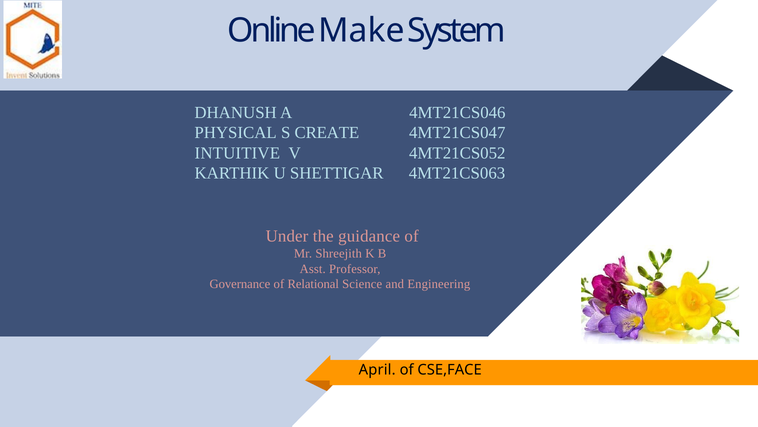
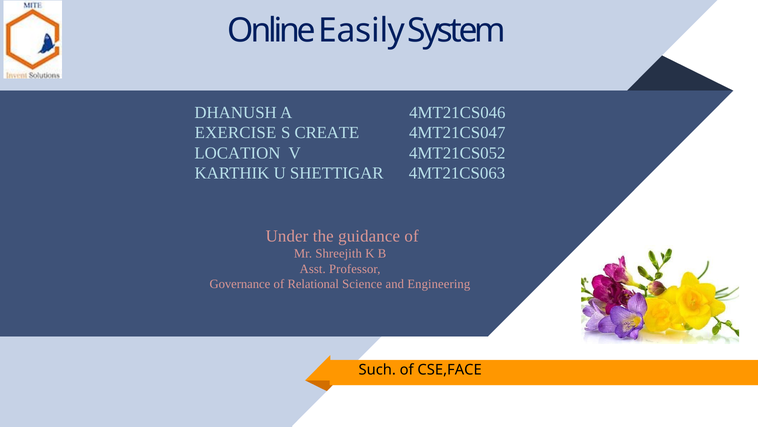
Make: Make -> Easily (362, 31)
PHYSICAL: PHYSICAL -> EXERCISE (236, 133)
INTUITIVE: INTUITIVE -> LOCATION (237, 153)
April: April -> Such (377, 370)
